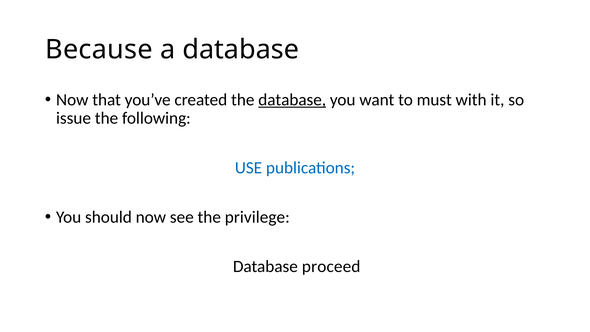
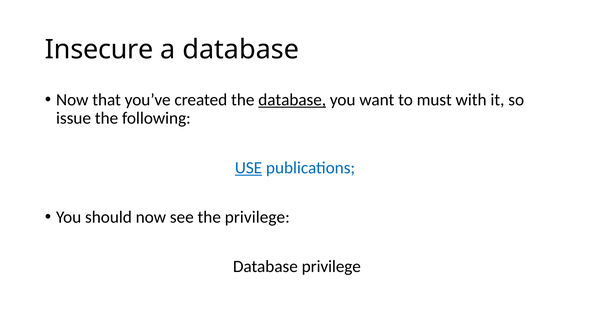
Because: Because -> Insecure (99, 50)
USE underline: none -> present (248, 168)
Database proceed: proceed -> privilege (331, 266)
